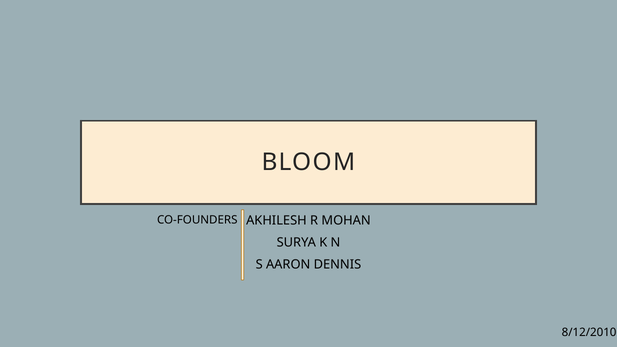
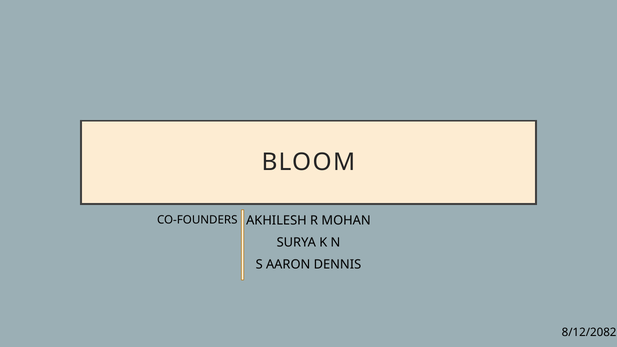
8/12/2010: 8/12/2010 -> 8/12/2082 (589, 333)
